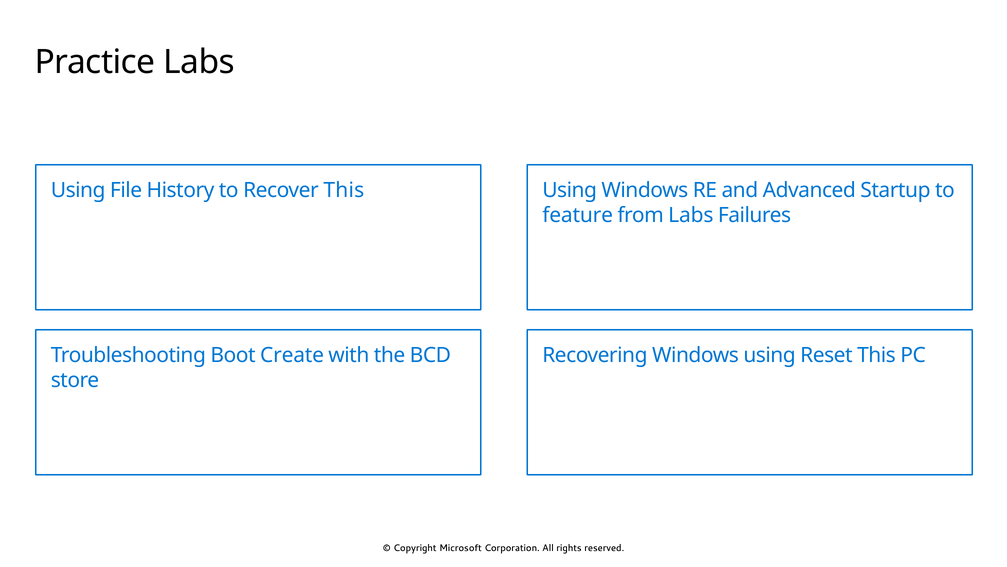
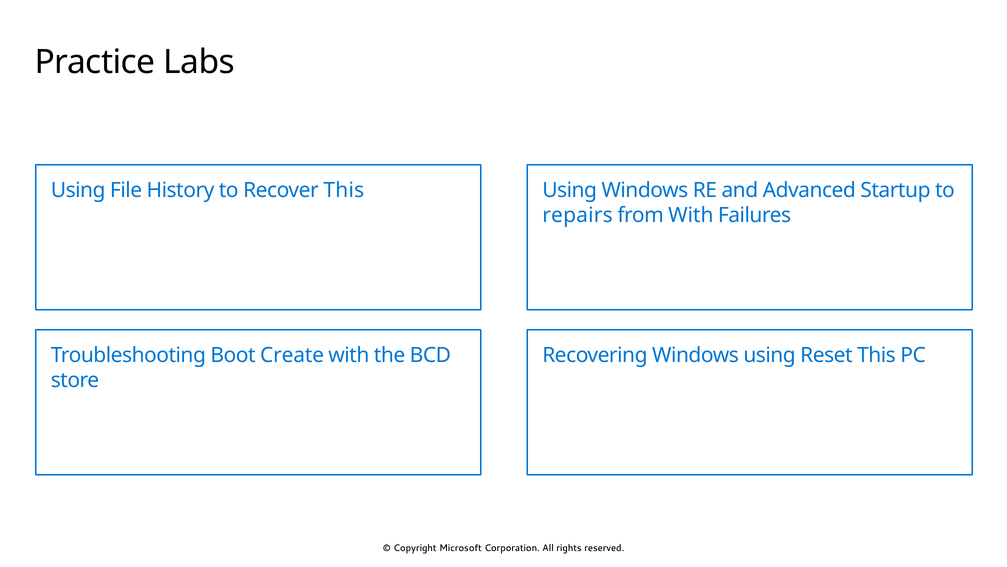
feature: feature -> repairs (577, 215)
from Labs: Labs -> With (691, 215)
